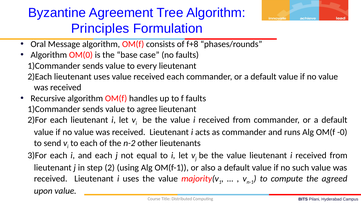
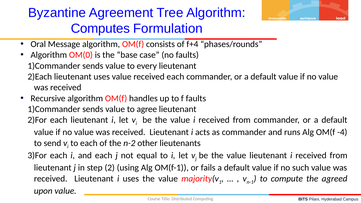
Principles: Principles -> Computes (100, 29)
f+8: f+8 -> f+4 (192, 44)
-0: -0 -> -4 (342, 132)
also: also -> fails (208, 168)
